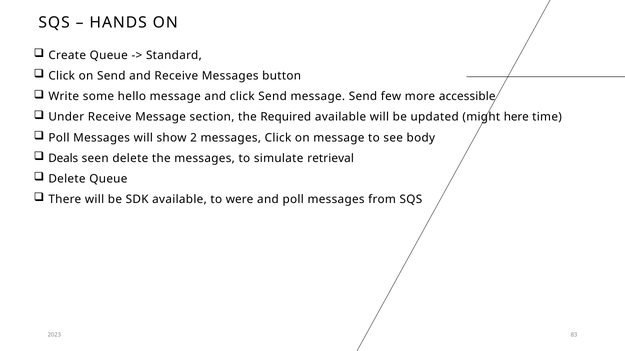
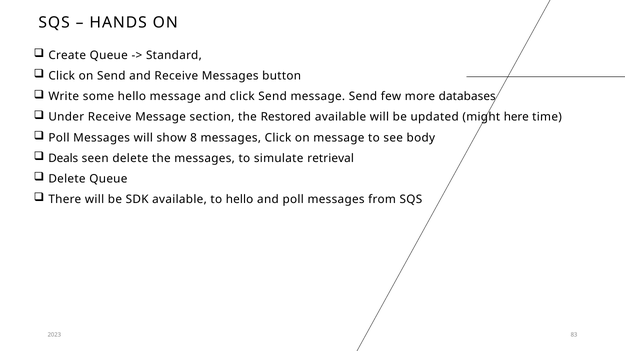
accessible: accessible -> databases (467, 97)
Required: Required -> Restored (286, 117)
2: 2 -> 8 (193, 138)
to were: were -> hello (240, 200)
